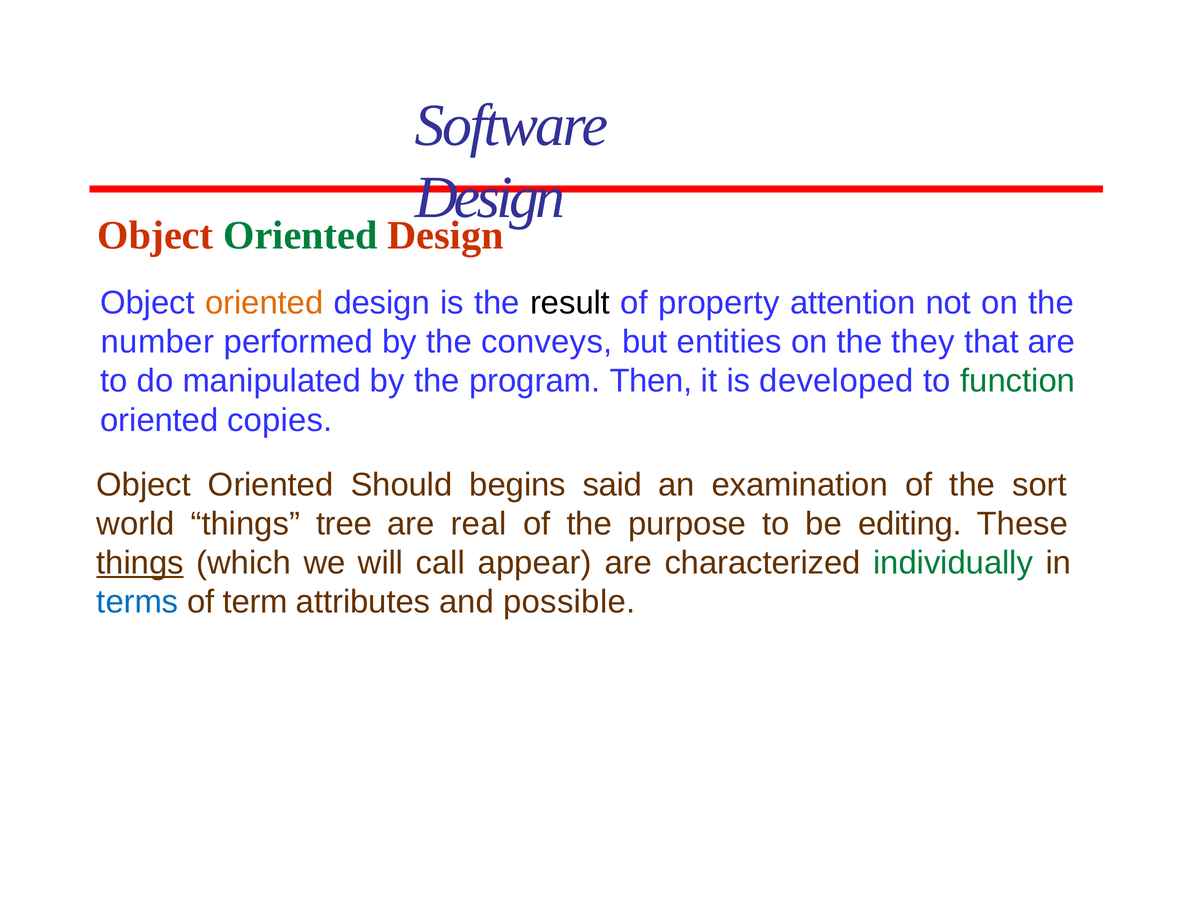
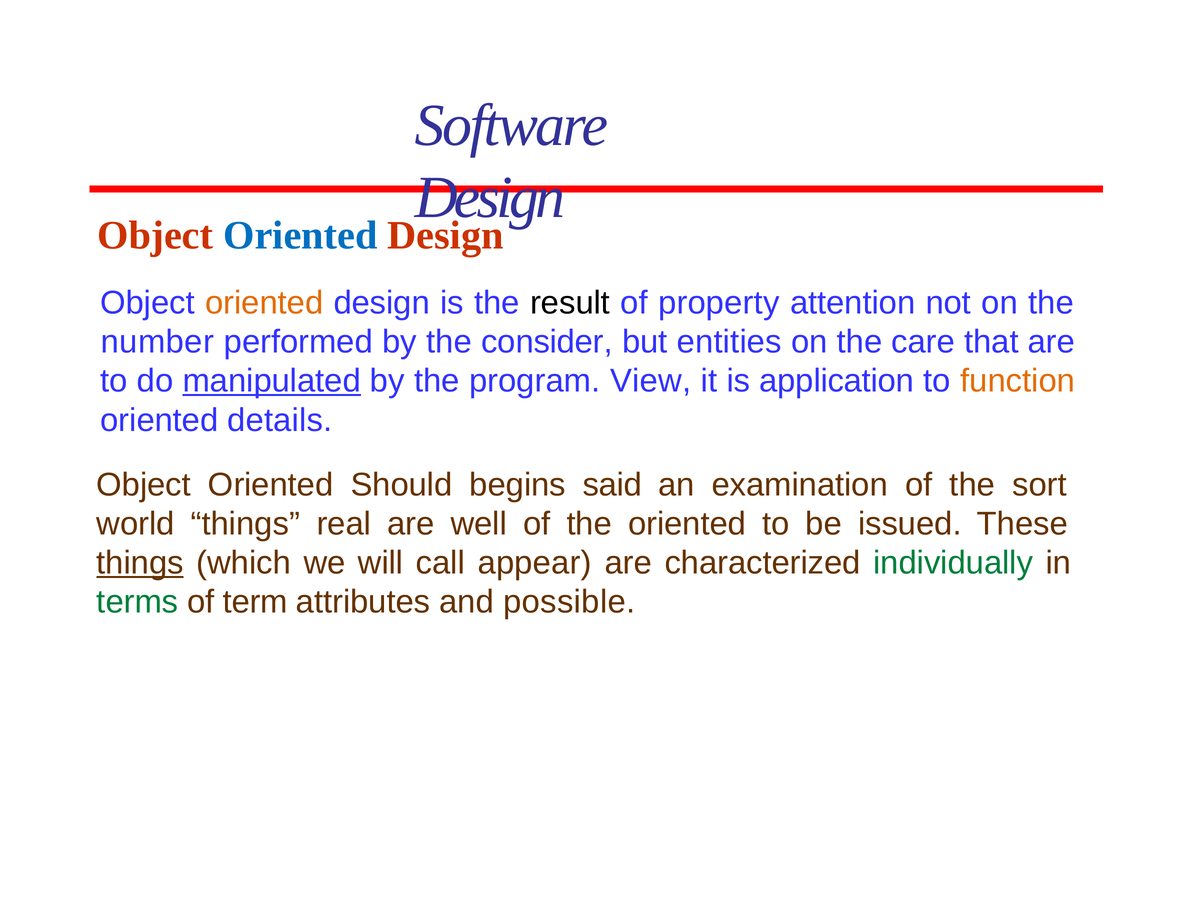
Oriented colour: green -> blue (300, 235)
conveys: conveys -> consider (547, 342)
they: they -> care (923, 342)
manipulated underline: none -> present (272, 381)
Then: Then -> View (651, 381)
developed: developed -> application (837, 381)
function colour: green -> orange (1018, 381)
copies: copies -> details (280, 420)
tree: tree -> real (344, 524)
real: real -> well (479, 524)
the purpose: purpose -> oriented (687, 524)
editing: editing -> issued (910, 524)
terms colour: blue -> green (137, 602)
